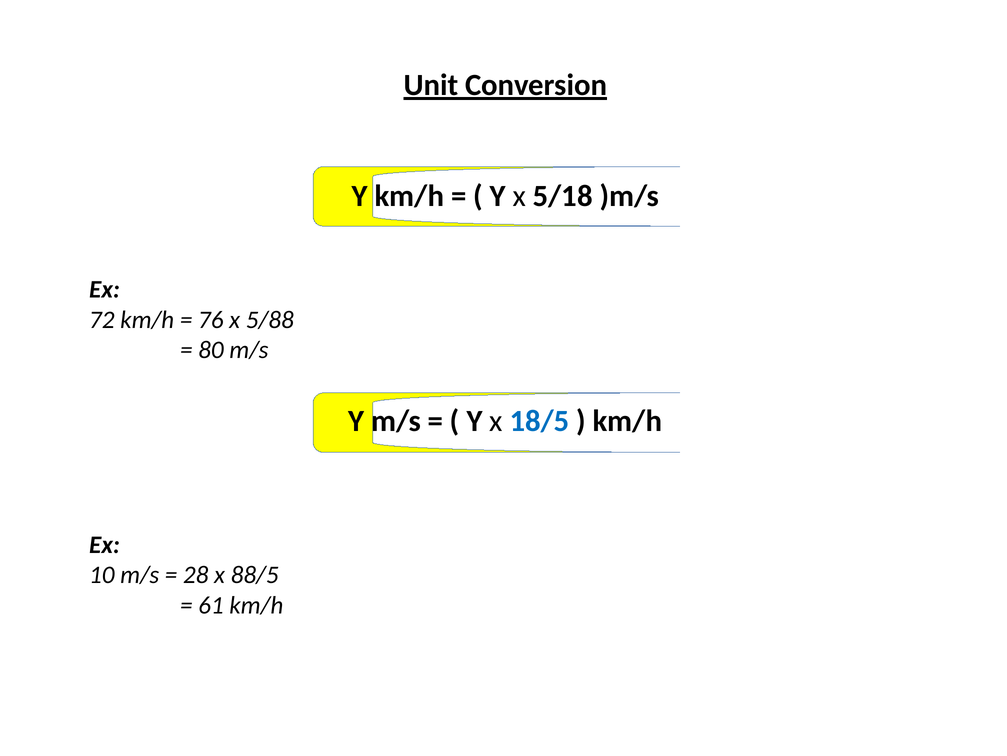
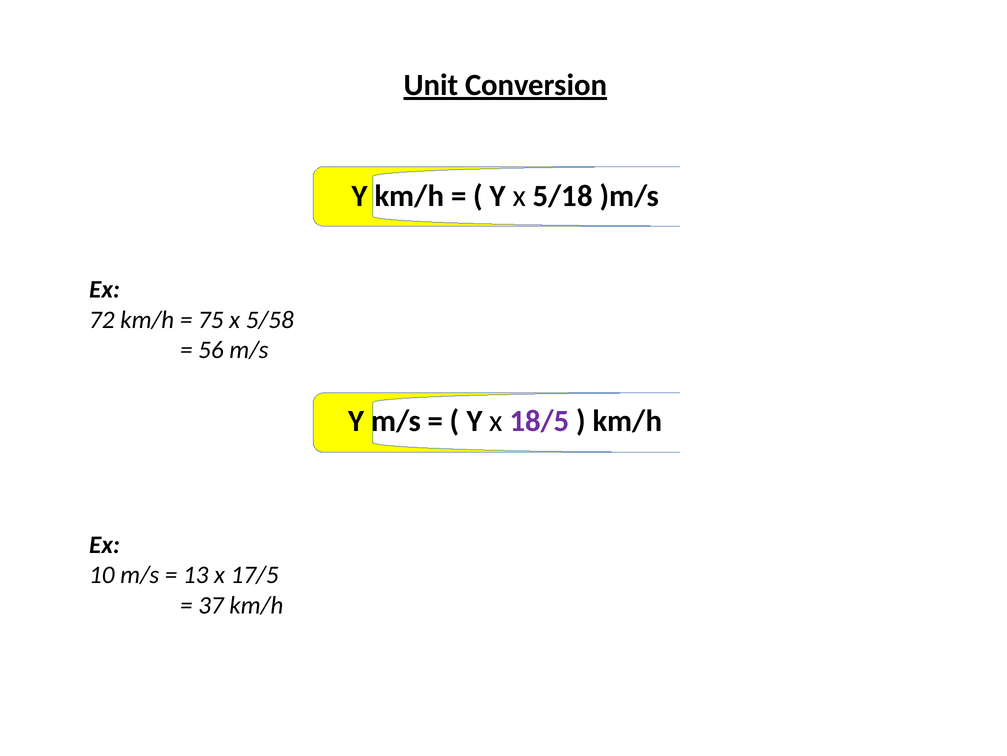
76: 76 -> 75 (211, 320)
5/88: 5/88 -> 5/58 (270, 320)
80: 80 -> 56 (211, 350)
18/5 colour: blue -> purple (539, 421)
28: 28 -> 13 (196, 575)
88/5: 88/5 -> 17/5 (255, 575)
61: 61 -> 37 (211, 605)
